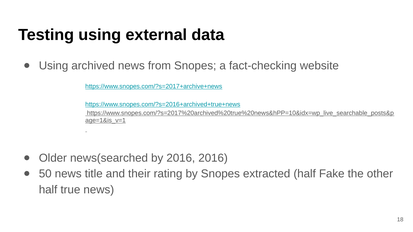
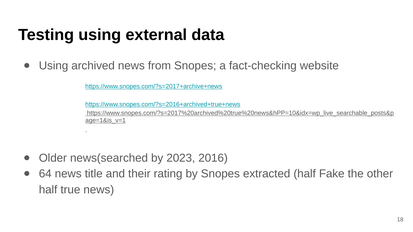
by 2016: 2016 -> 2023 (181, 158)
50: 50 -> 64 (45, 174)
